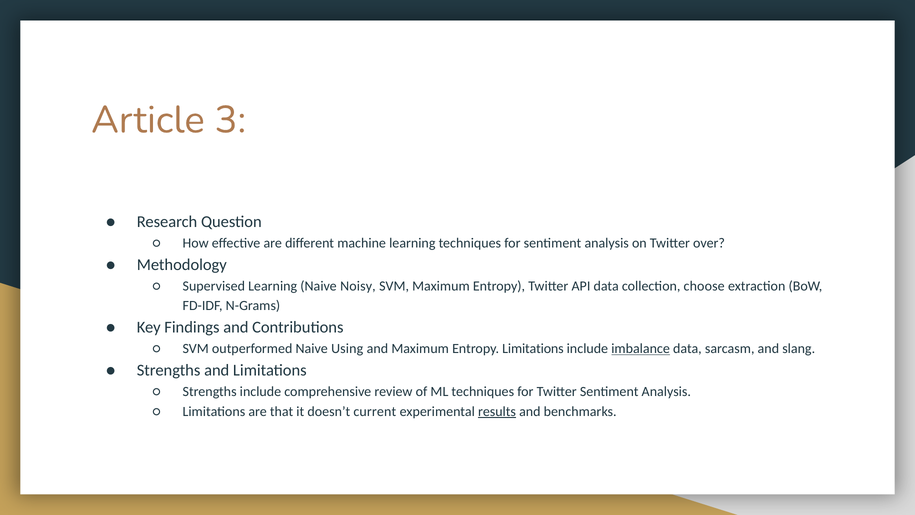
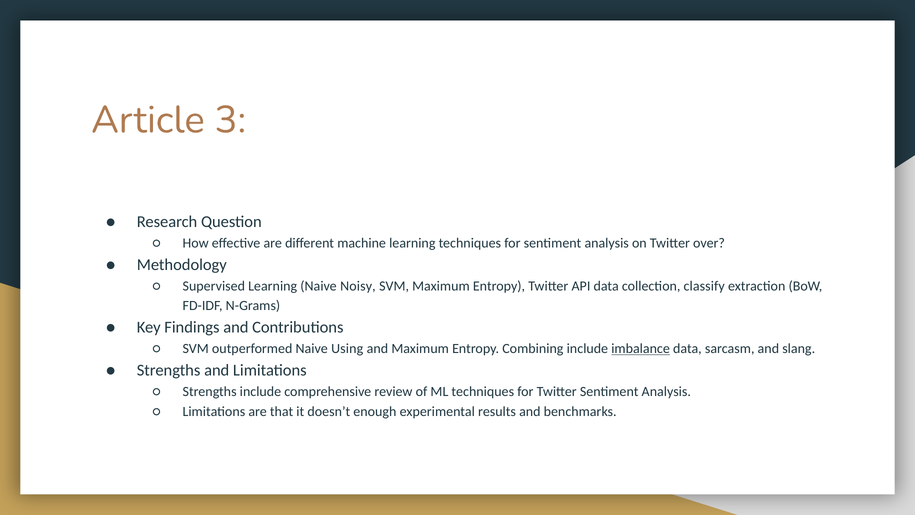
choose: choose -> classify (704, 286)
Entropy Limitations: Limitations -> Combining (533, 349)
current: current -> enough (375, 411)
results underline: present -> none (497, 411)
